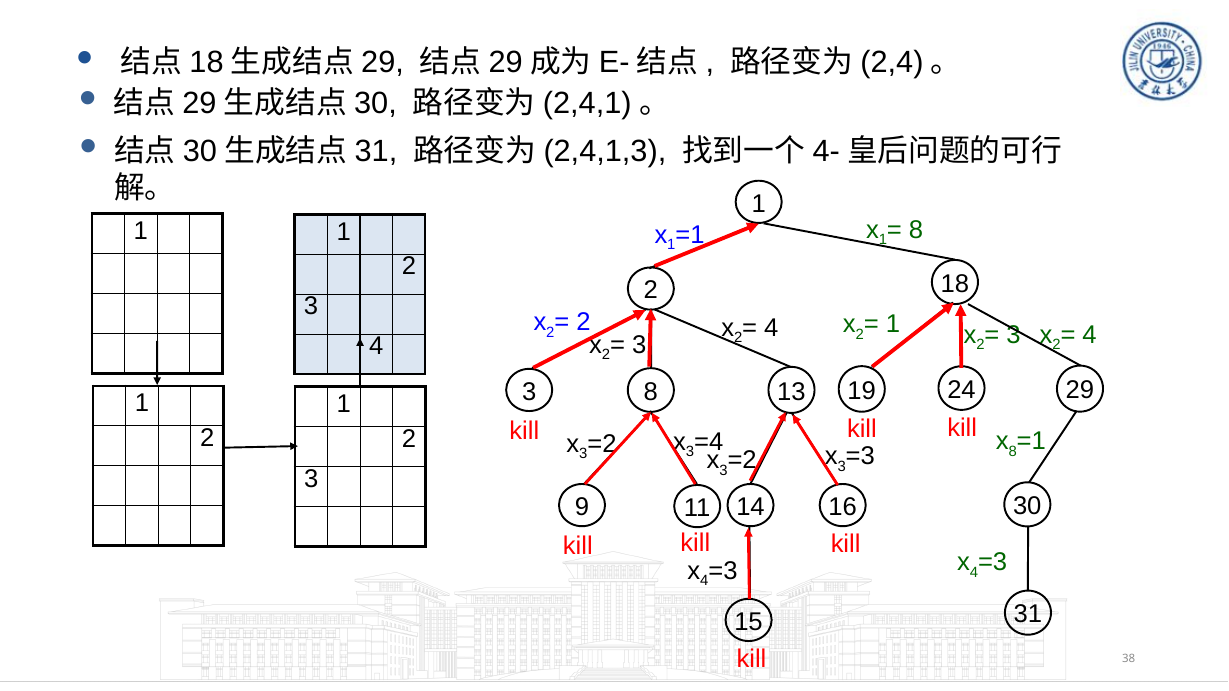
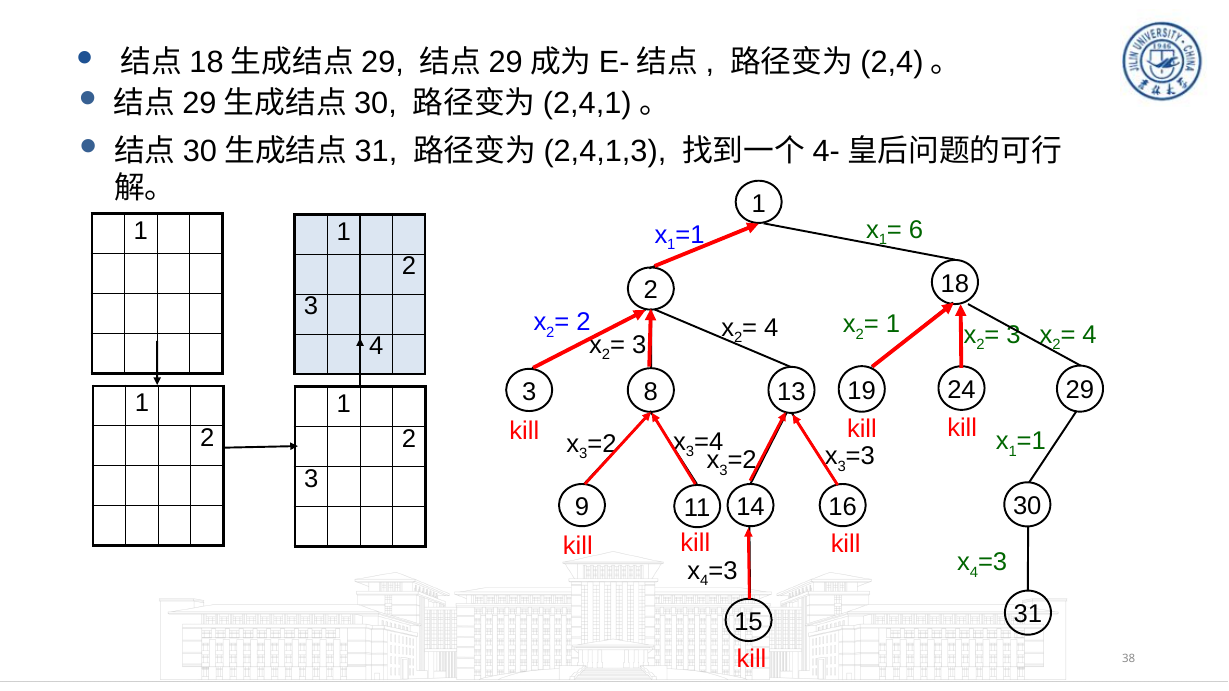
8: 8 -> 6 (916, 230)
8: 8 -> 1 (1013, 452)
